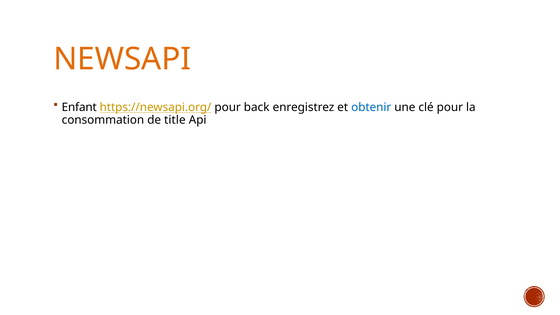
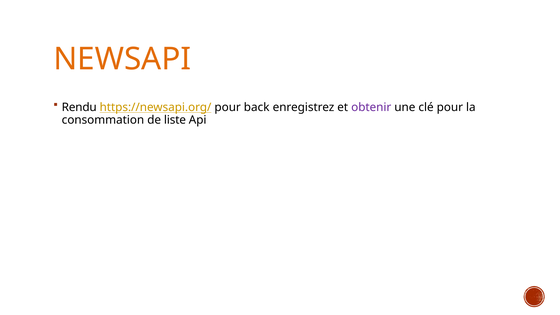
Enfant: Enfant -> Rendu (79, 107)
obtenir colour: blue -> purple (371, 107)
title: title -> liste (175, 120)
